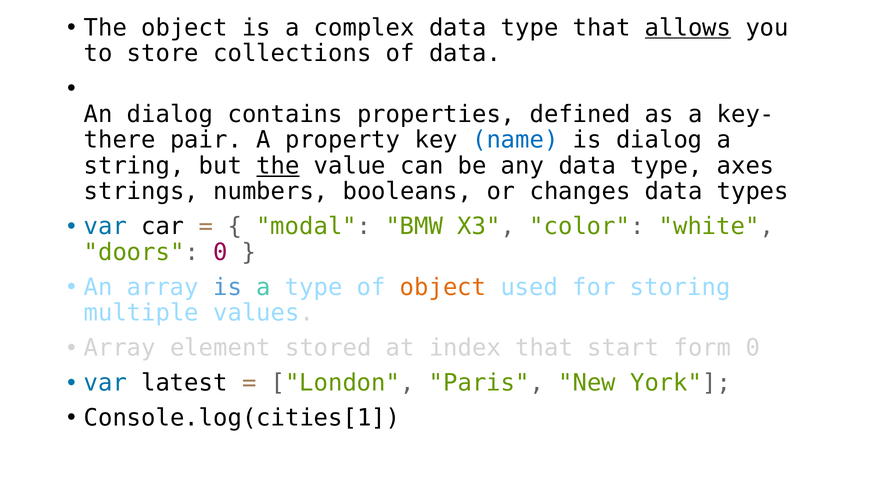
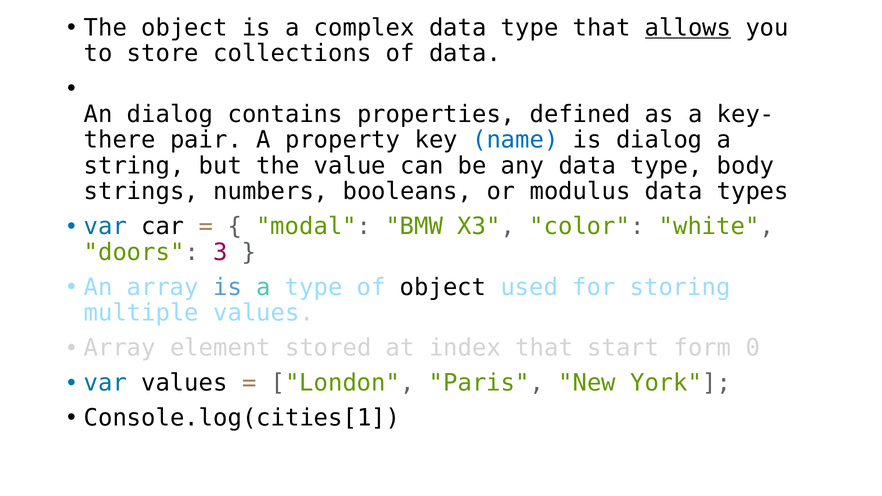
the underline: present -> none (278, 166)
axes: axes -> body (746, 166)
changes: changes -> modulus (580, 192)
doors 0: 0 -> 3 (220, 252)
object colour: orange -> black (443, 287)
var latest: latest -> values (184, 383)
